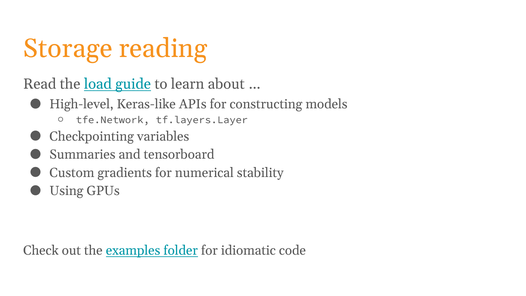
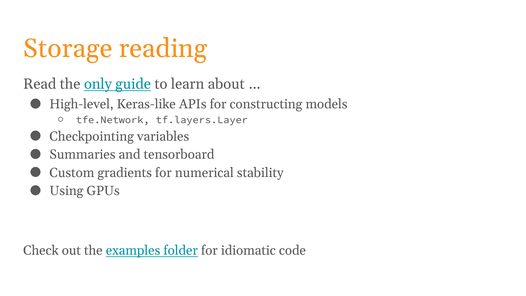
load: load -> only (98, 84)
